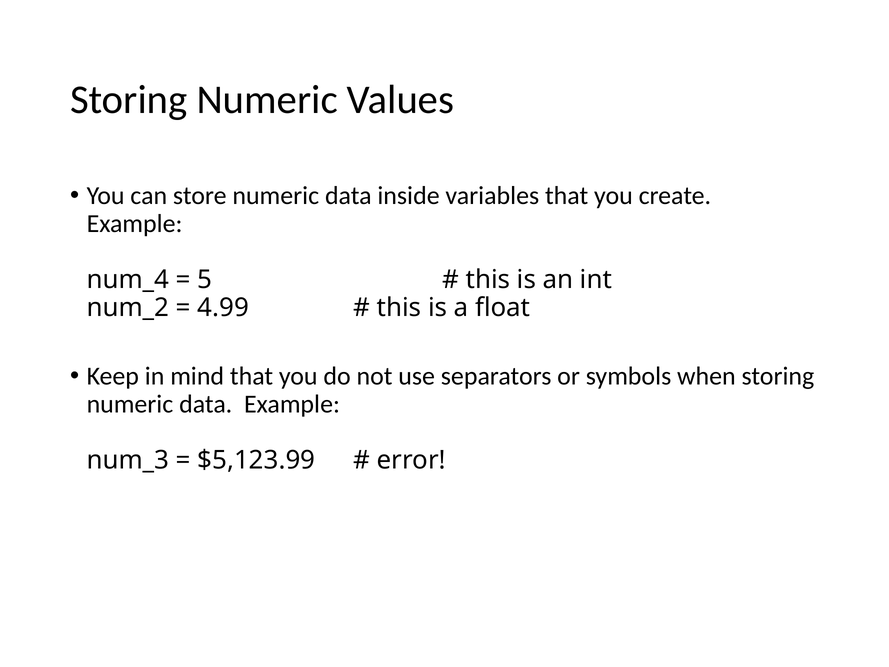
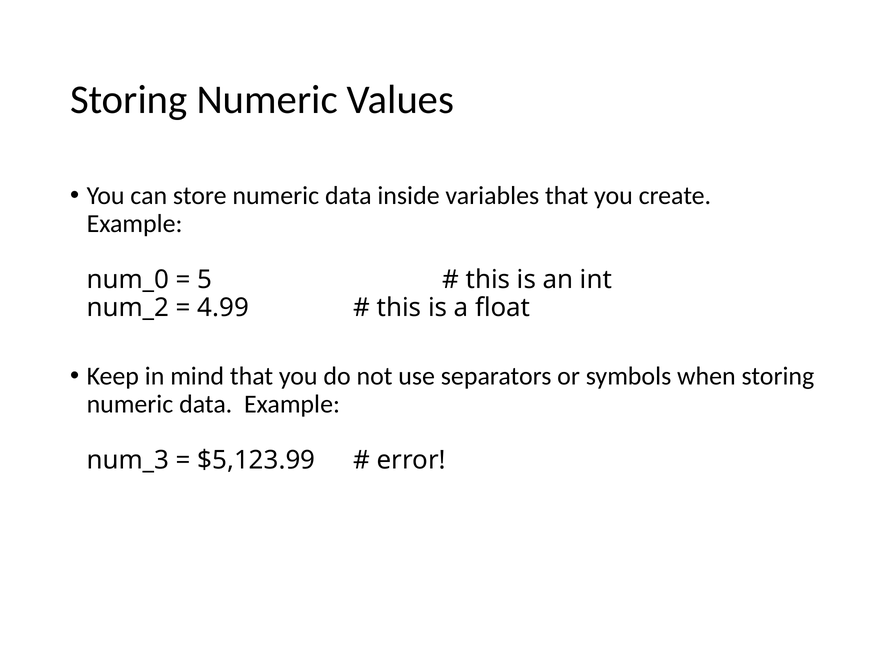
num_4: num_4 -> num_0 (128, 280)
